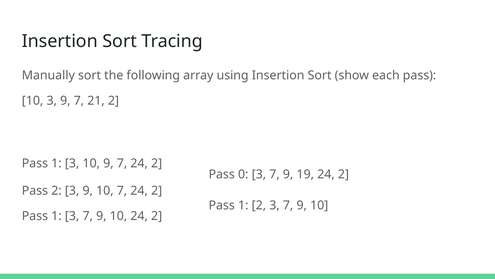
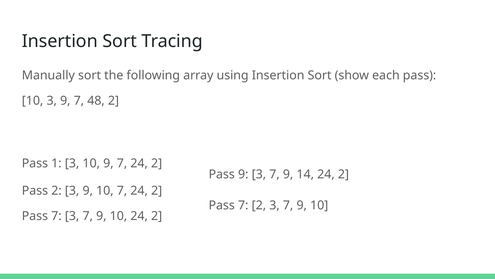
21: 21 -> 48 (96, 100)
Pass 0: 0 -> 9 (243, 174)
19: 19 -> 14 (305, 174)
1: 1 -> 7 (243, 205)
1: 1 -> 7 (56, 216)
